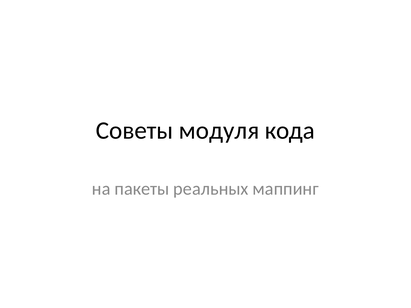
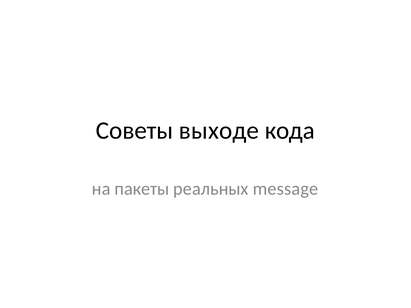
модуля: модуля -> выходе (219, 131)
маппинг: маппинг -> message (286, 189)
